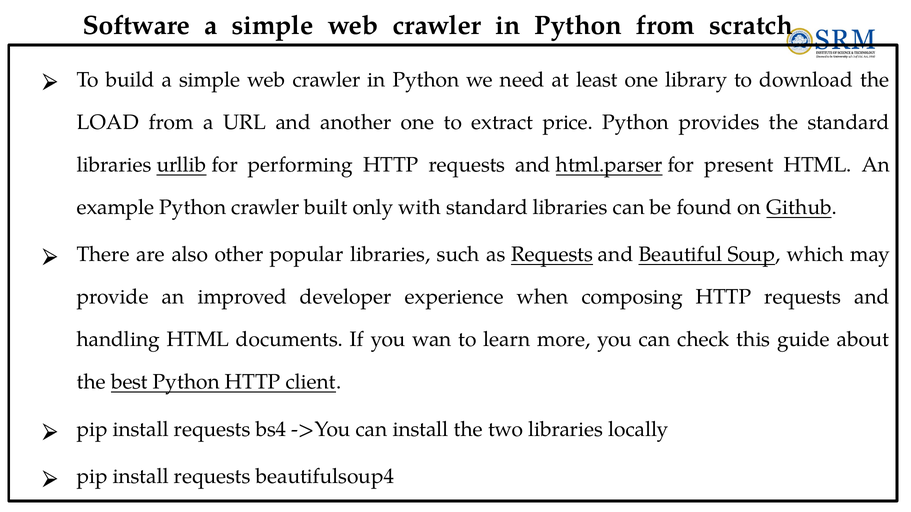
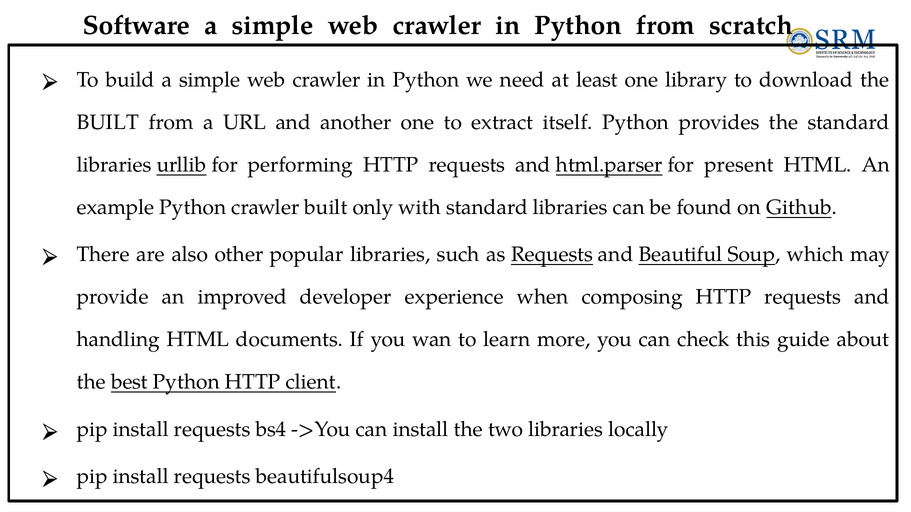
LOAD: LOAD -> BUILT (108, 122)
price: price -> itself (568, 122)
